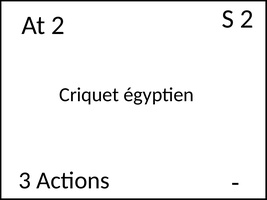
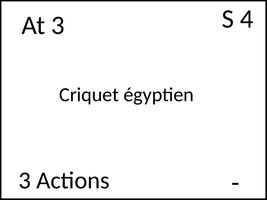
S 2: 2 -> 4 (247, 19)
At 2: 2 -> 3 (58, 25)
